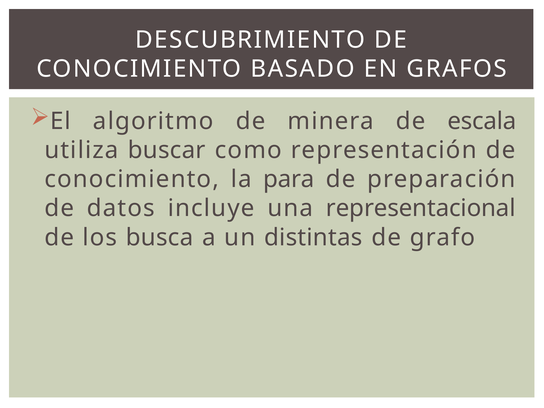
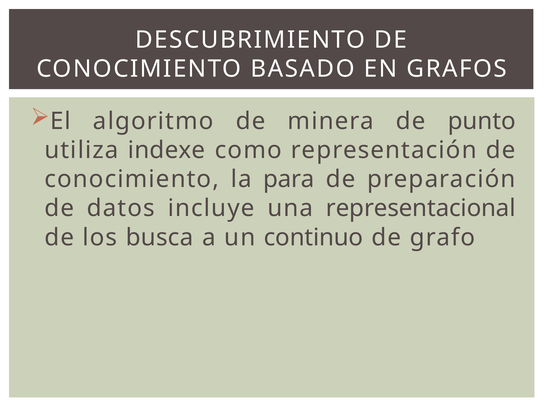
escala: escala -> punto (482, 121)
buscar: buscar -> indexe (167, 150)
distintas: distintas -> continuo (314, 237)
